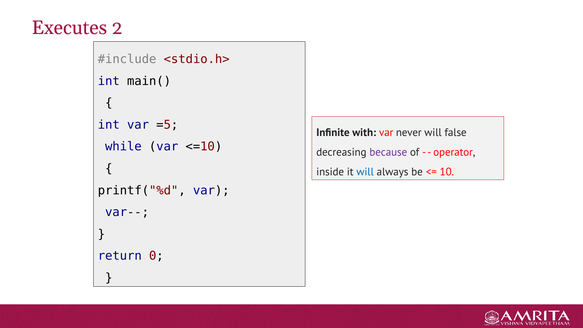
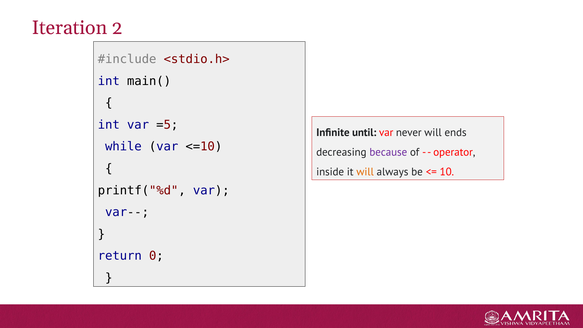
Executes: Executes -> Iteration (69, 28)
with: with -> until (364, 132)
false: false -> ends (456, 132)
will colour: blue -> orange (365, 172)
